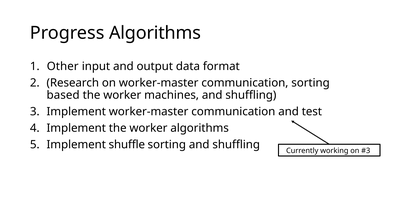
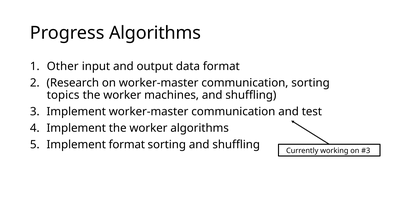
based: based -> topics (63, 95)
Implement shuffle: shuffle -> format (127, 145)
